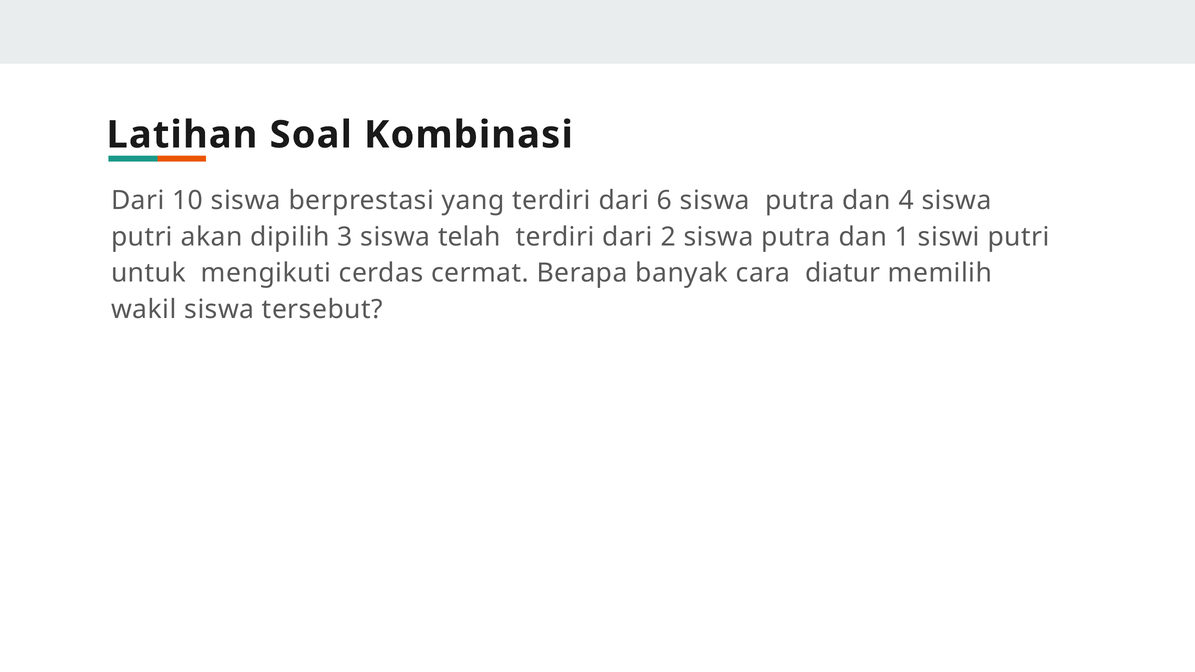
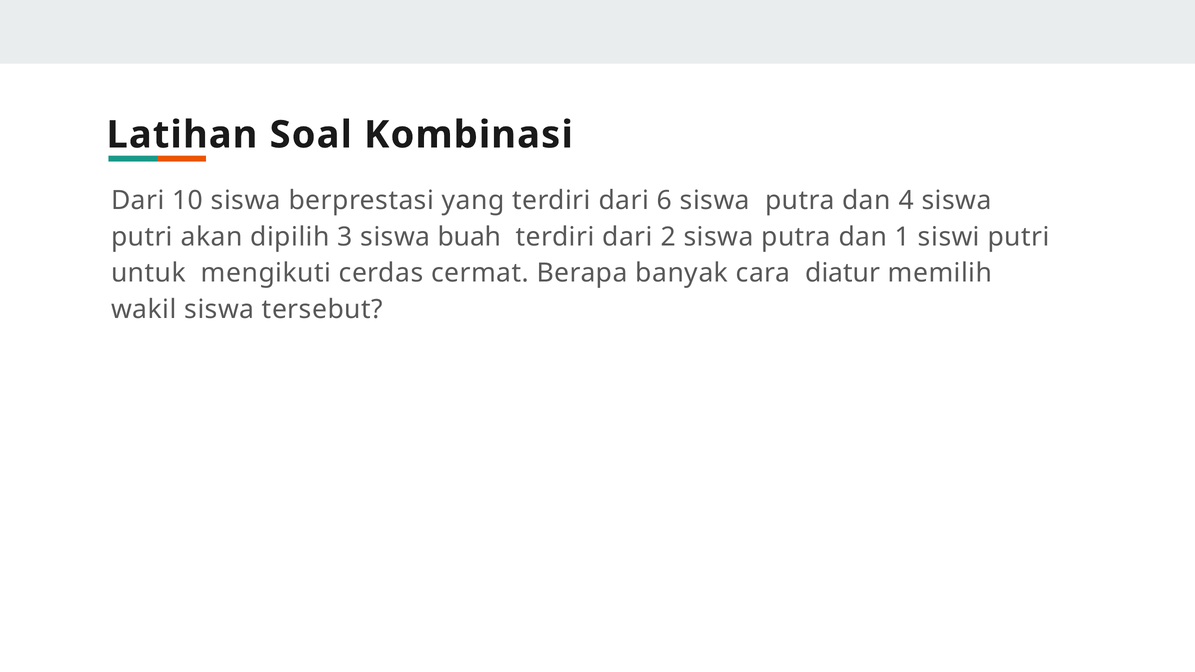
telah: telah -> buah (470, 237)
